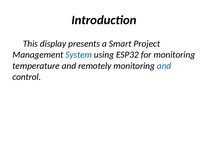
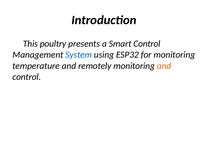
display: display -> poultry (53, 44)
Smart Project: Project -> Control (147, 44)
and colour: blue -> orange (164, 66)
